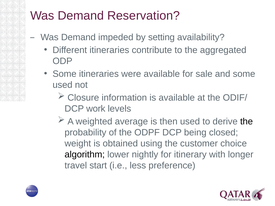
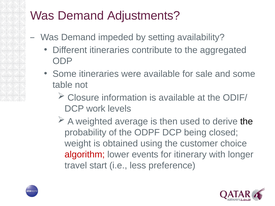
Reservation: Reservation -> Adjustments (144, 16)
used: used -> table (62, 85)
algorithm colour: black -> red (85, 155)
nightly: nightly -> events (145, 155)
